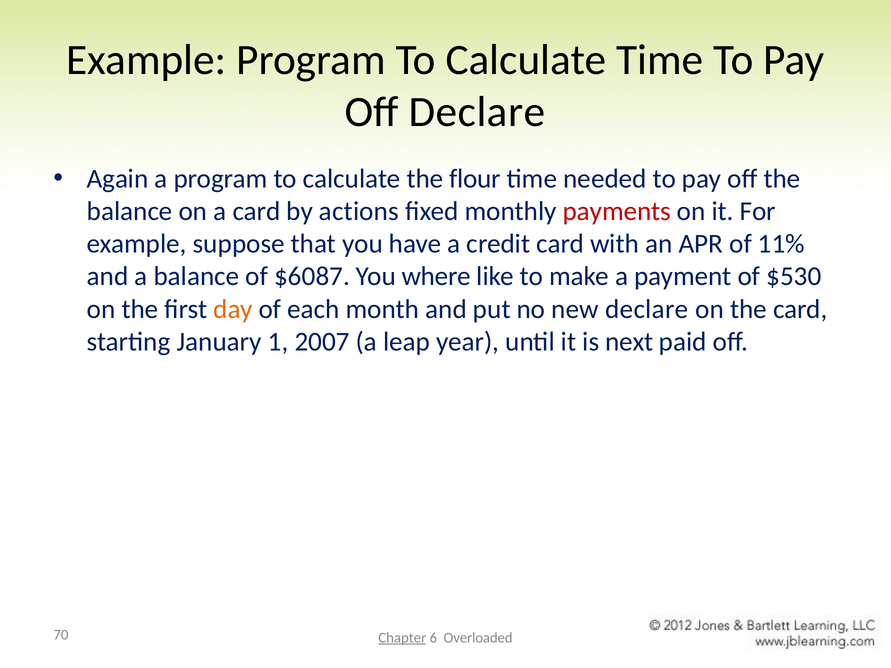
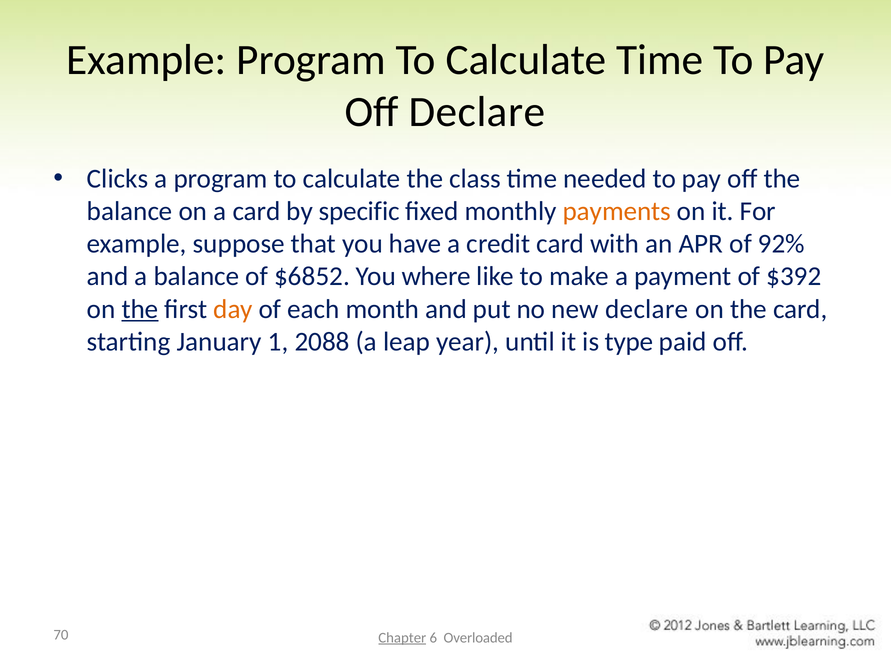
Again: Again -> Clicks (118, 179)
flour: flour -> class (475, 179)
actions: actions -> specific (359, 211)
payments colour: red -> orange (617, 211)
11%: 11% -> 92% (781, 244)
$6087: $6087 -> $6852 (312, 277)
$530: $530 -> $392 (794, 277)
the underline: none -> present (140, 309)
2007: 2007 -> 2088 (322, 342)
next: next -> type (629, 342)
